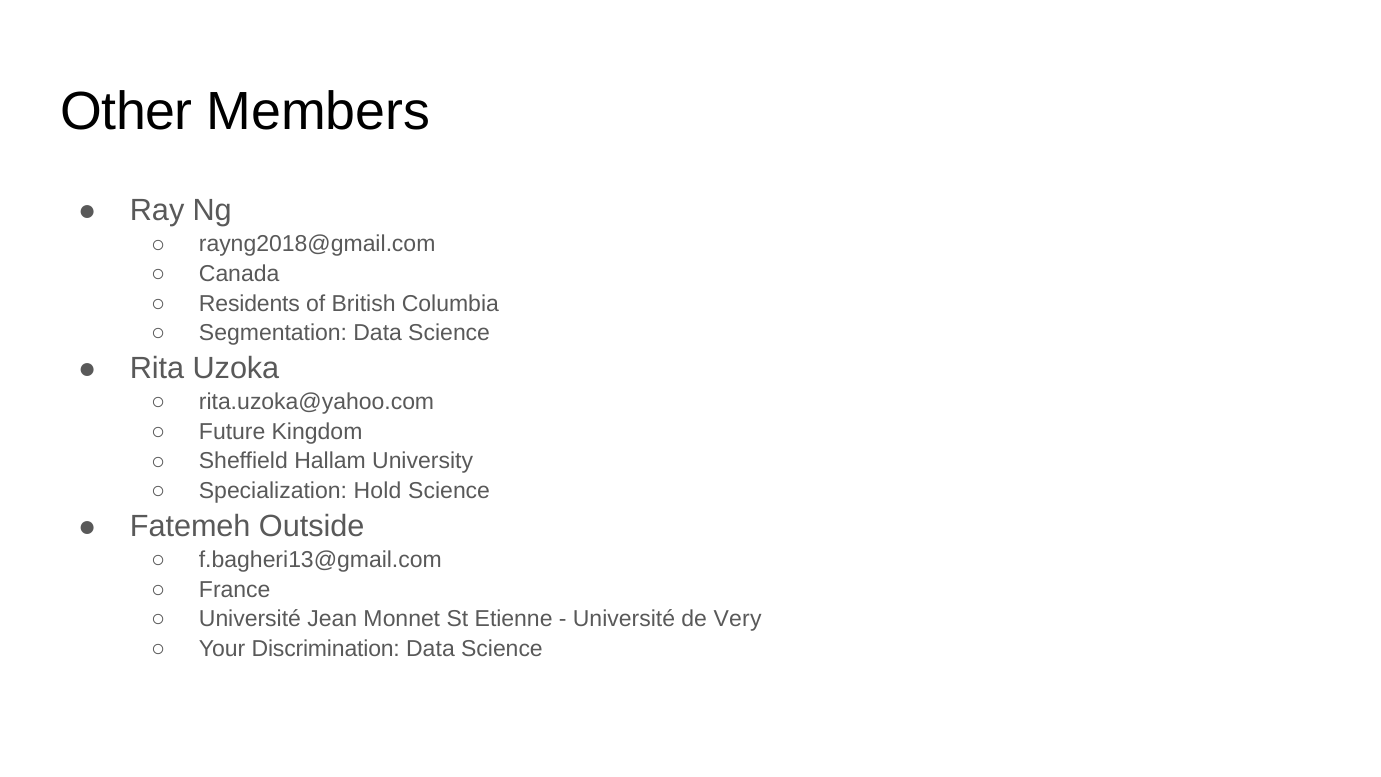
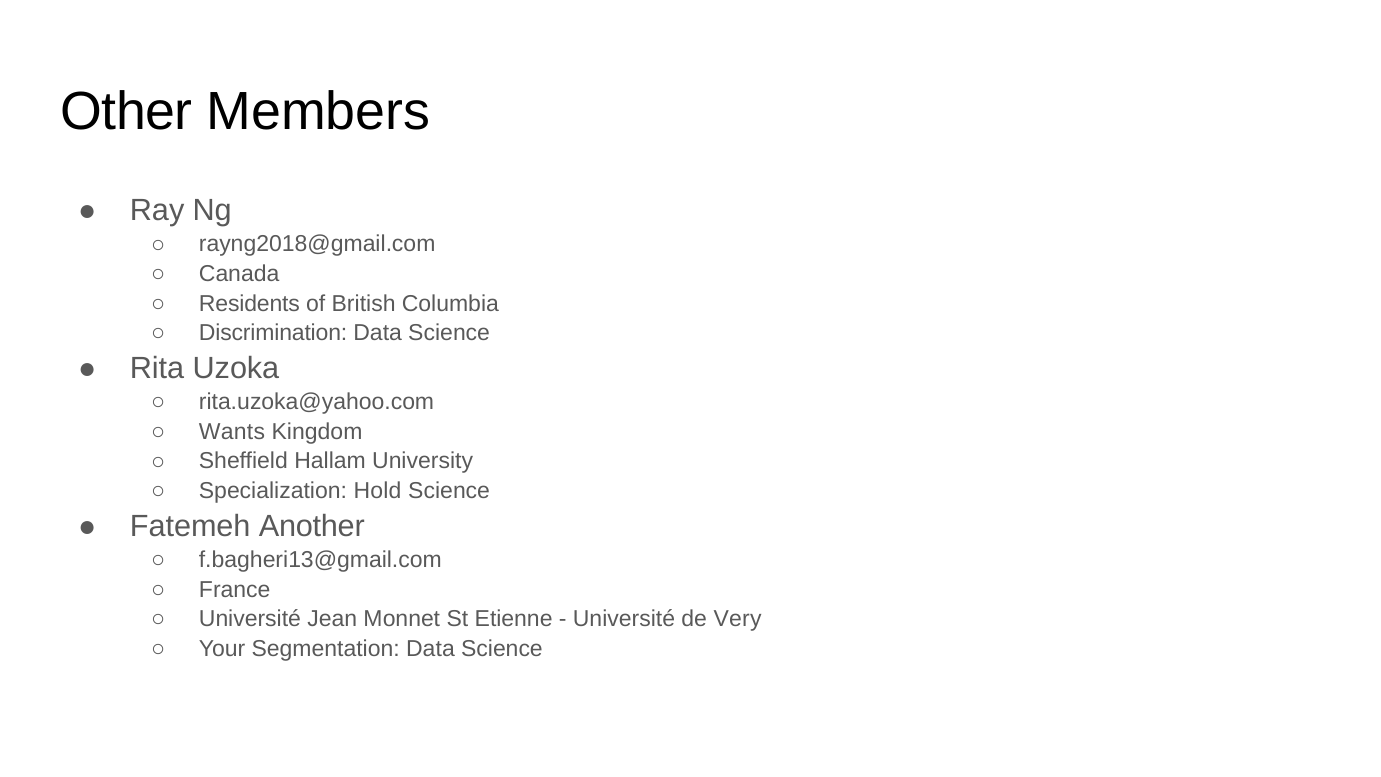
Segmentation: Segmentation -> Discrimination (273, 333)
Future: Future -> Wants (232, 432)
Outside: Outside -> Another (312, 526)
Discrimination: Discrimination -> Segmentation (326, 649)
